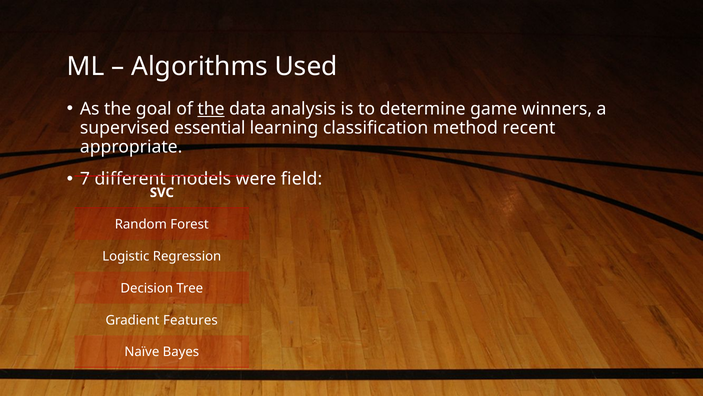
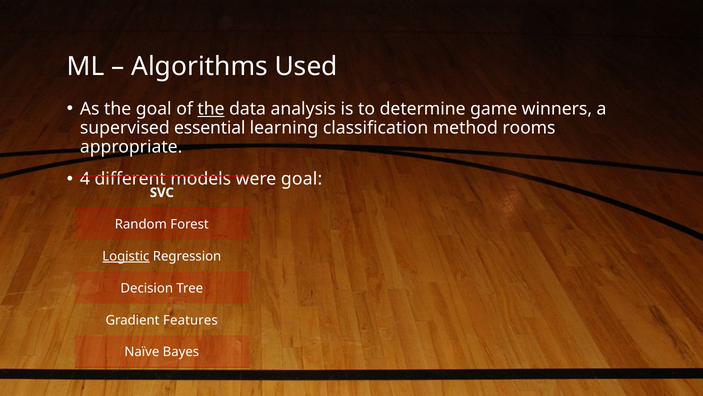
recent: recent -> rooms (529, 128)
7: 7 -> 4 (85, 179)
were field: field -> goal (302, 179)
Logistic underline: none -> present (126, 256)
